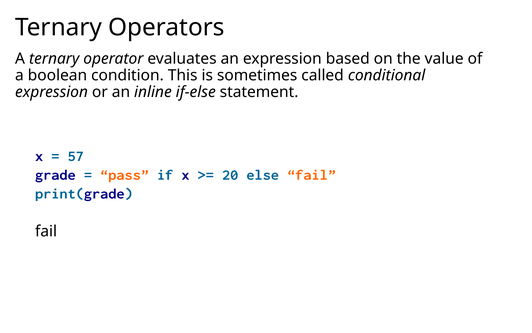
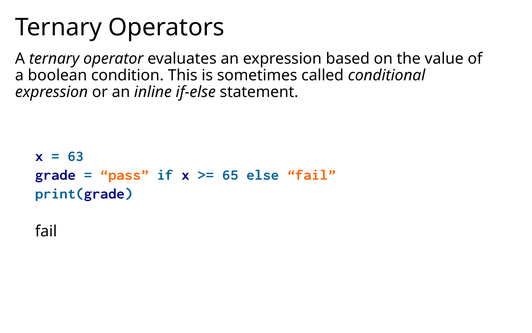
57: 57 -> 63 (76, 156)
20: 20 -> 65 (230, 175)
